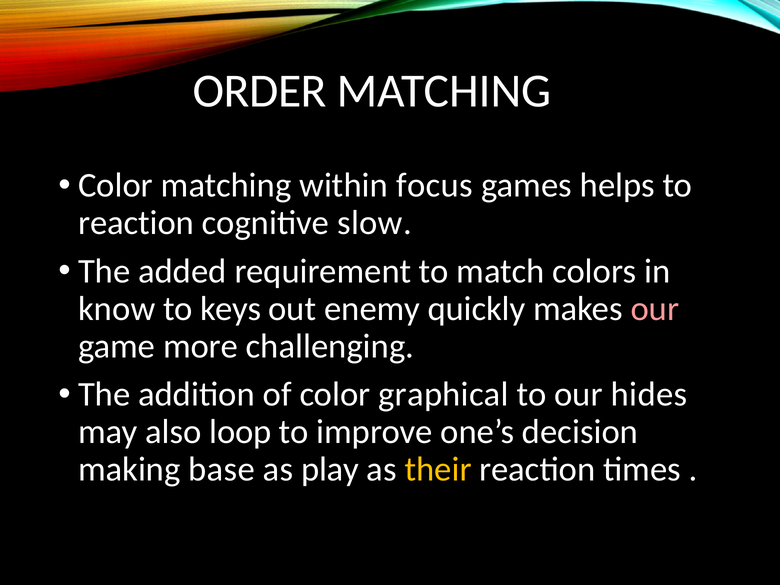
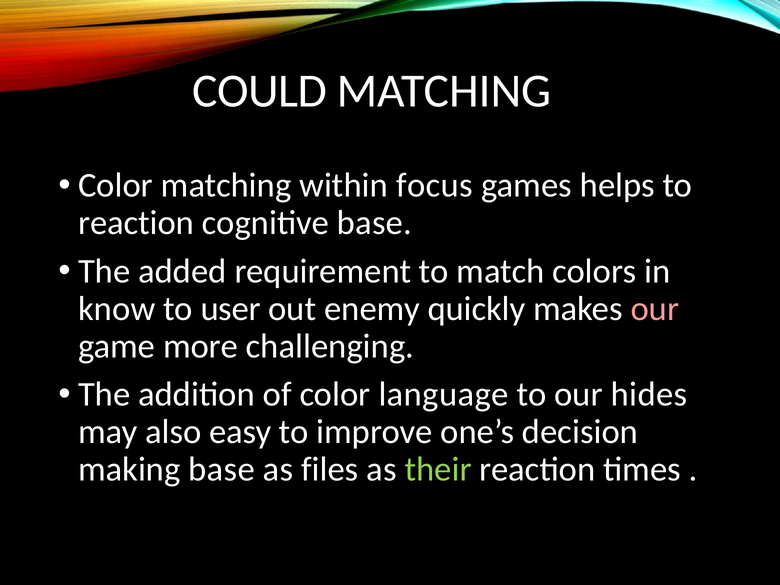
ORDER: ORDER -> COULD (260, 91)
cognitive slow: slow -> base (375, 223)
keys: keys -> user (231, 309)
graphical: graphical -> language (443, 394)
loop: loop -> easy (240, 432)
play: play -> files (330, 469)
their colour: yellow -> light green (438, 469)
